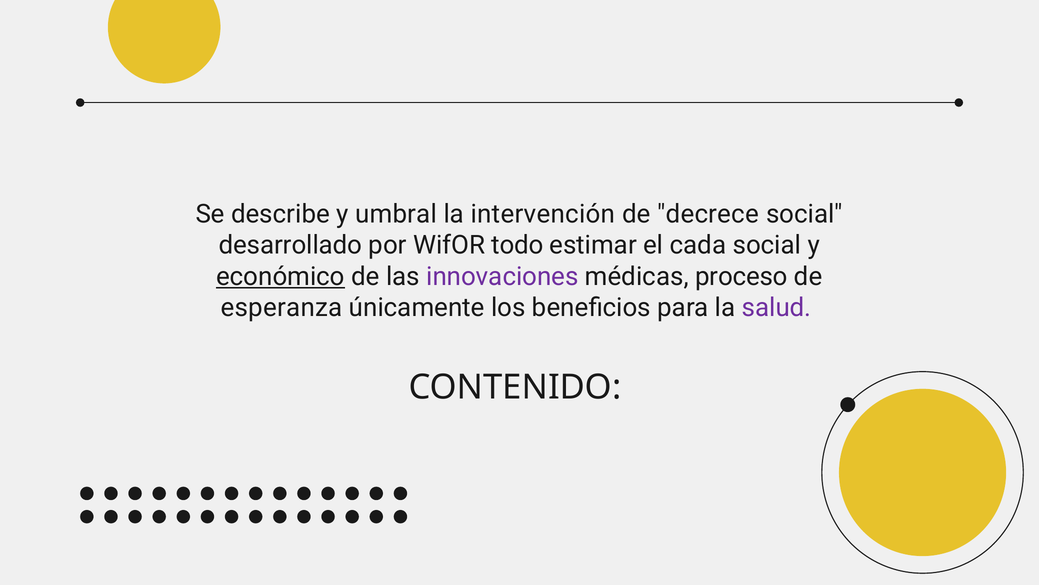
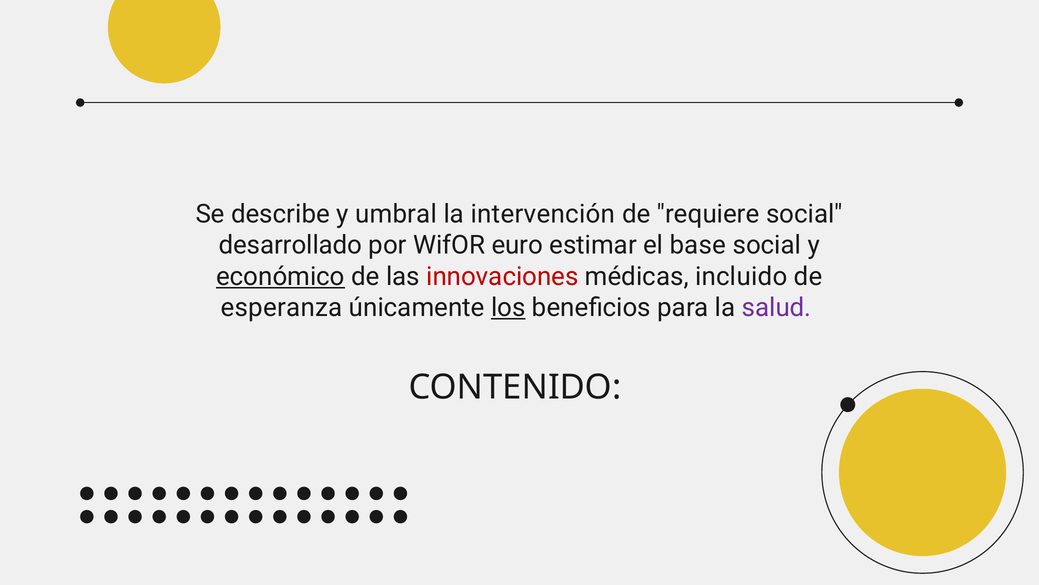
decrece: decrece -> requiere (708, 214)
todo: todo -> euro (517, 245)
cada: cada -> base (698, 245)
innovaciones colour: purple -> red (502, 276)
proceso: proceso -> incluido (741, 276)
los underline: none -> present (508, 307)
